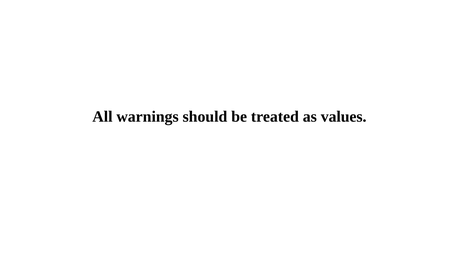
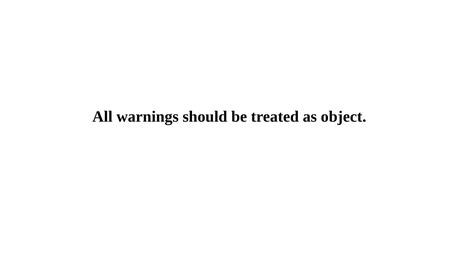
values: values -> object (344, 117)
